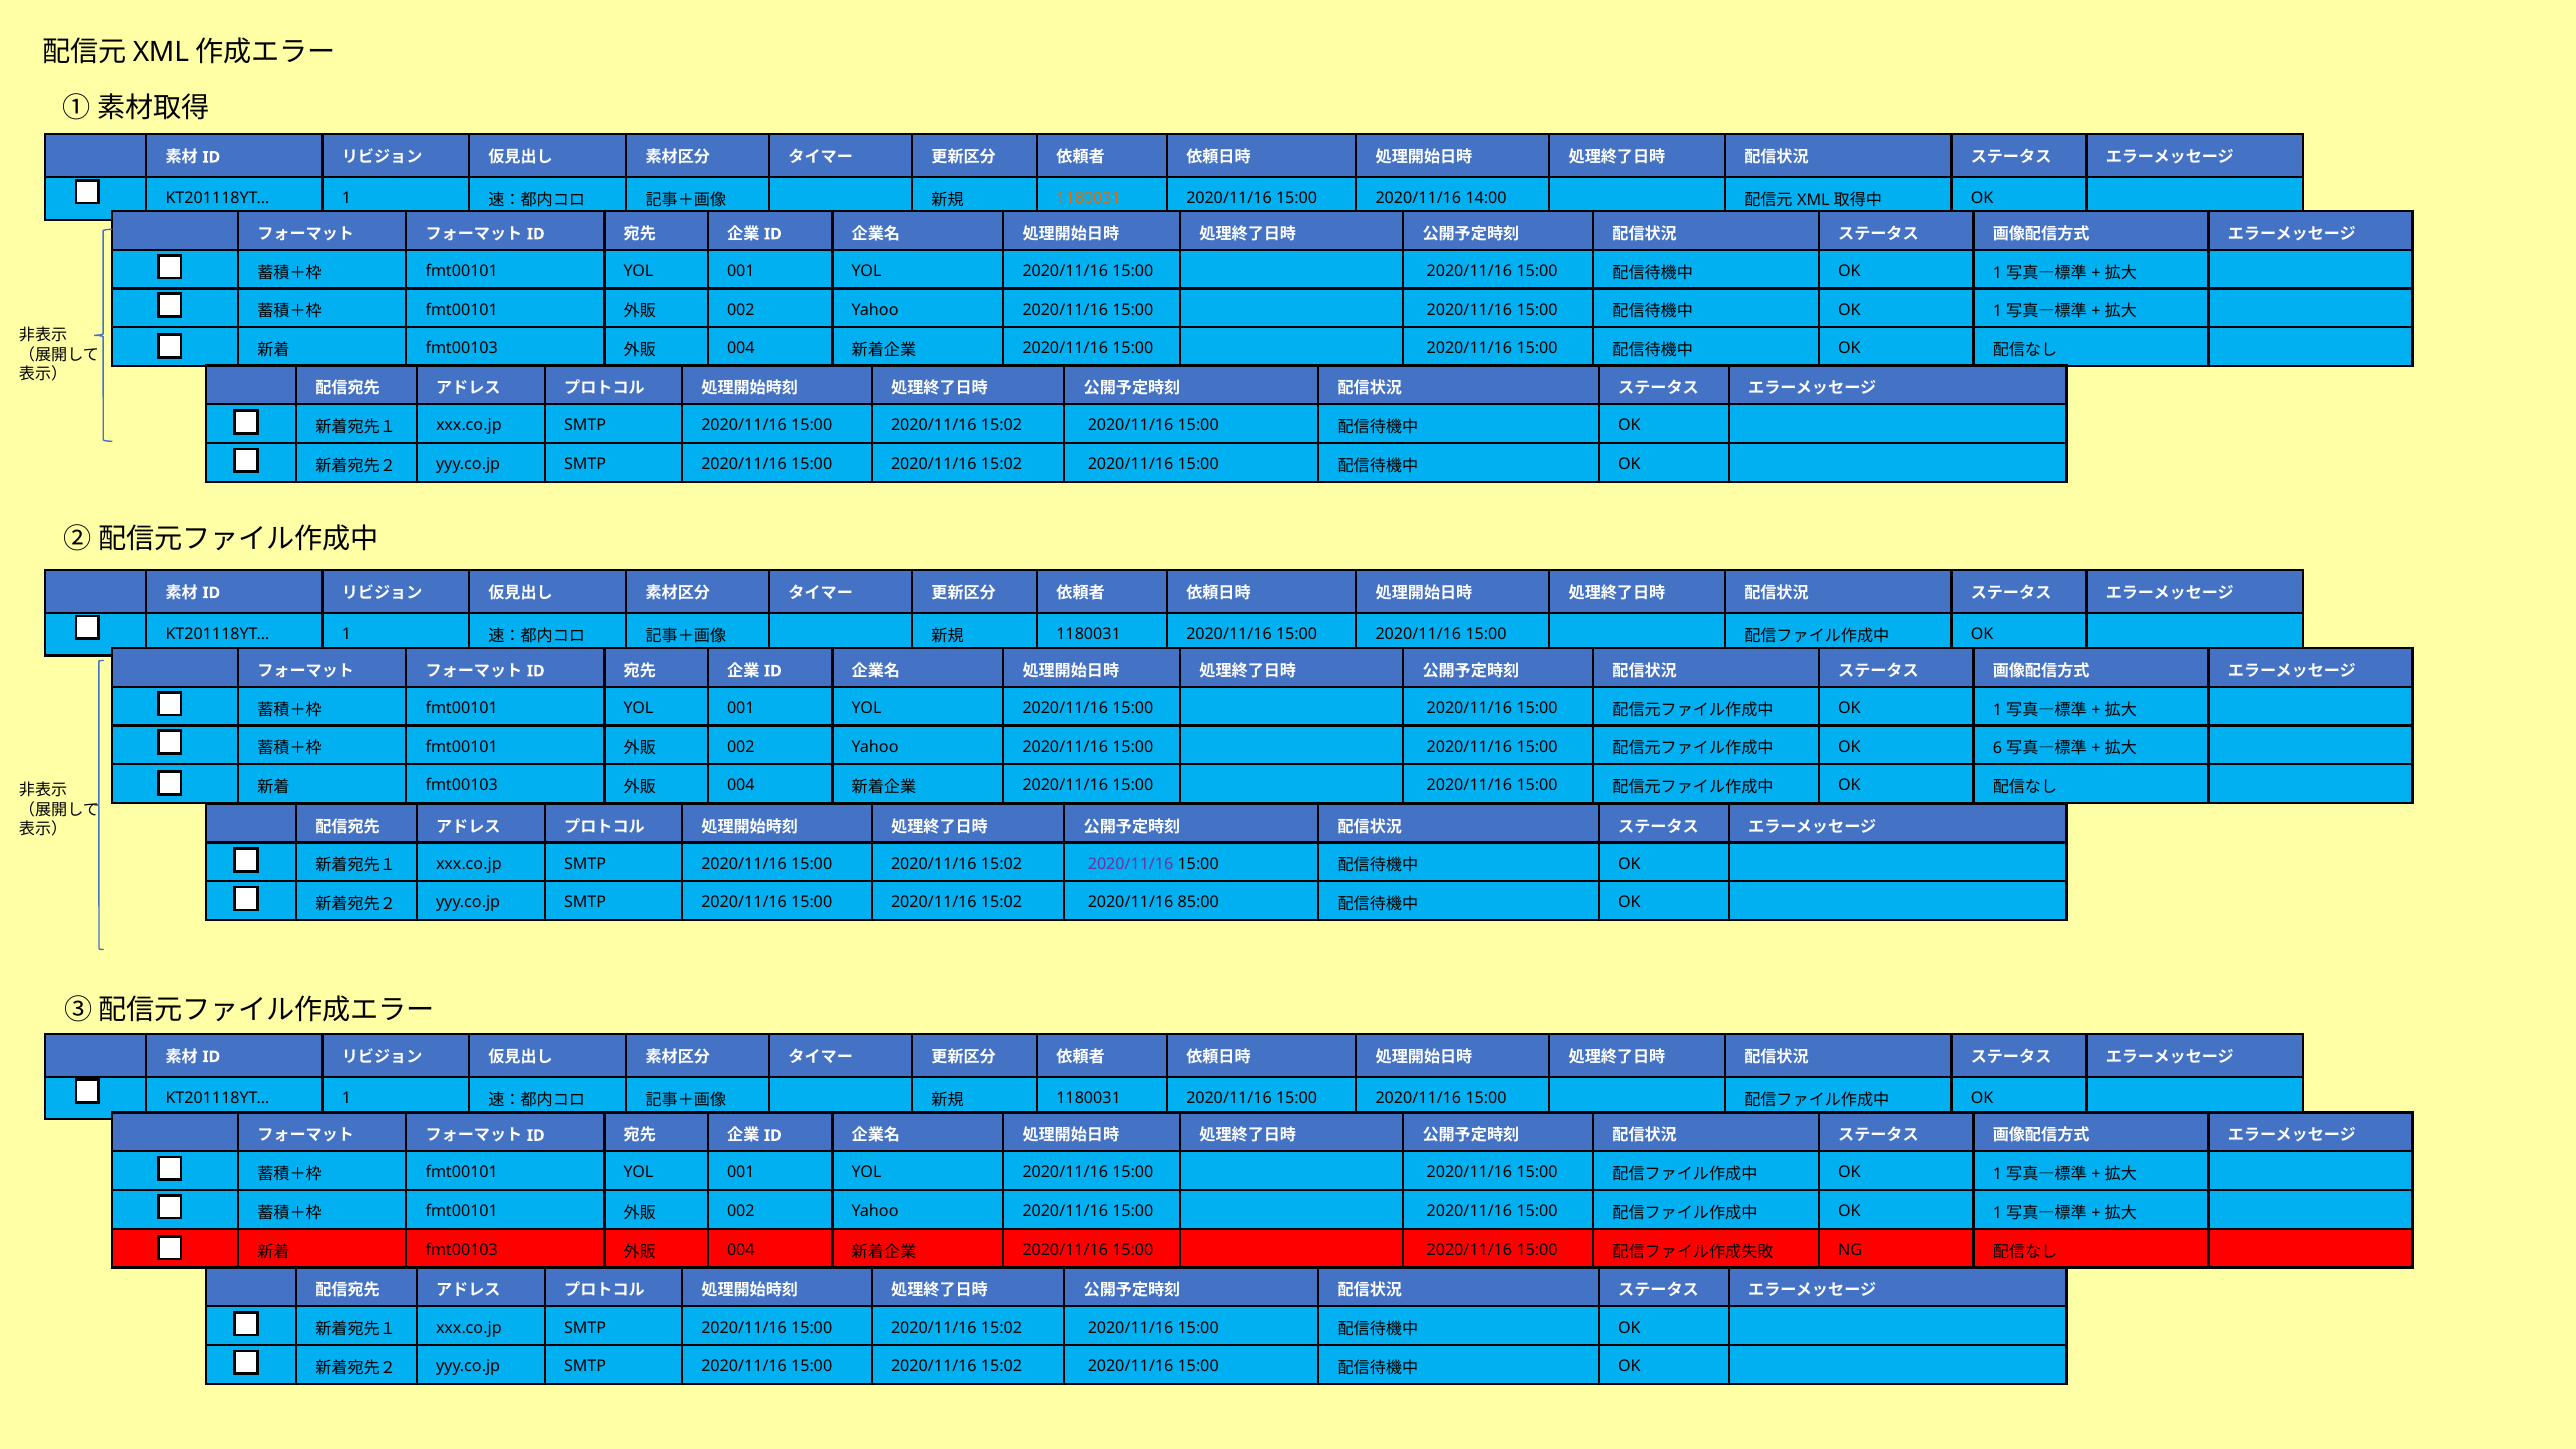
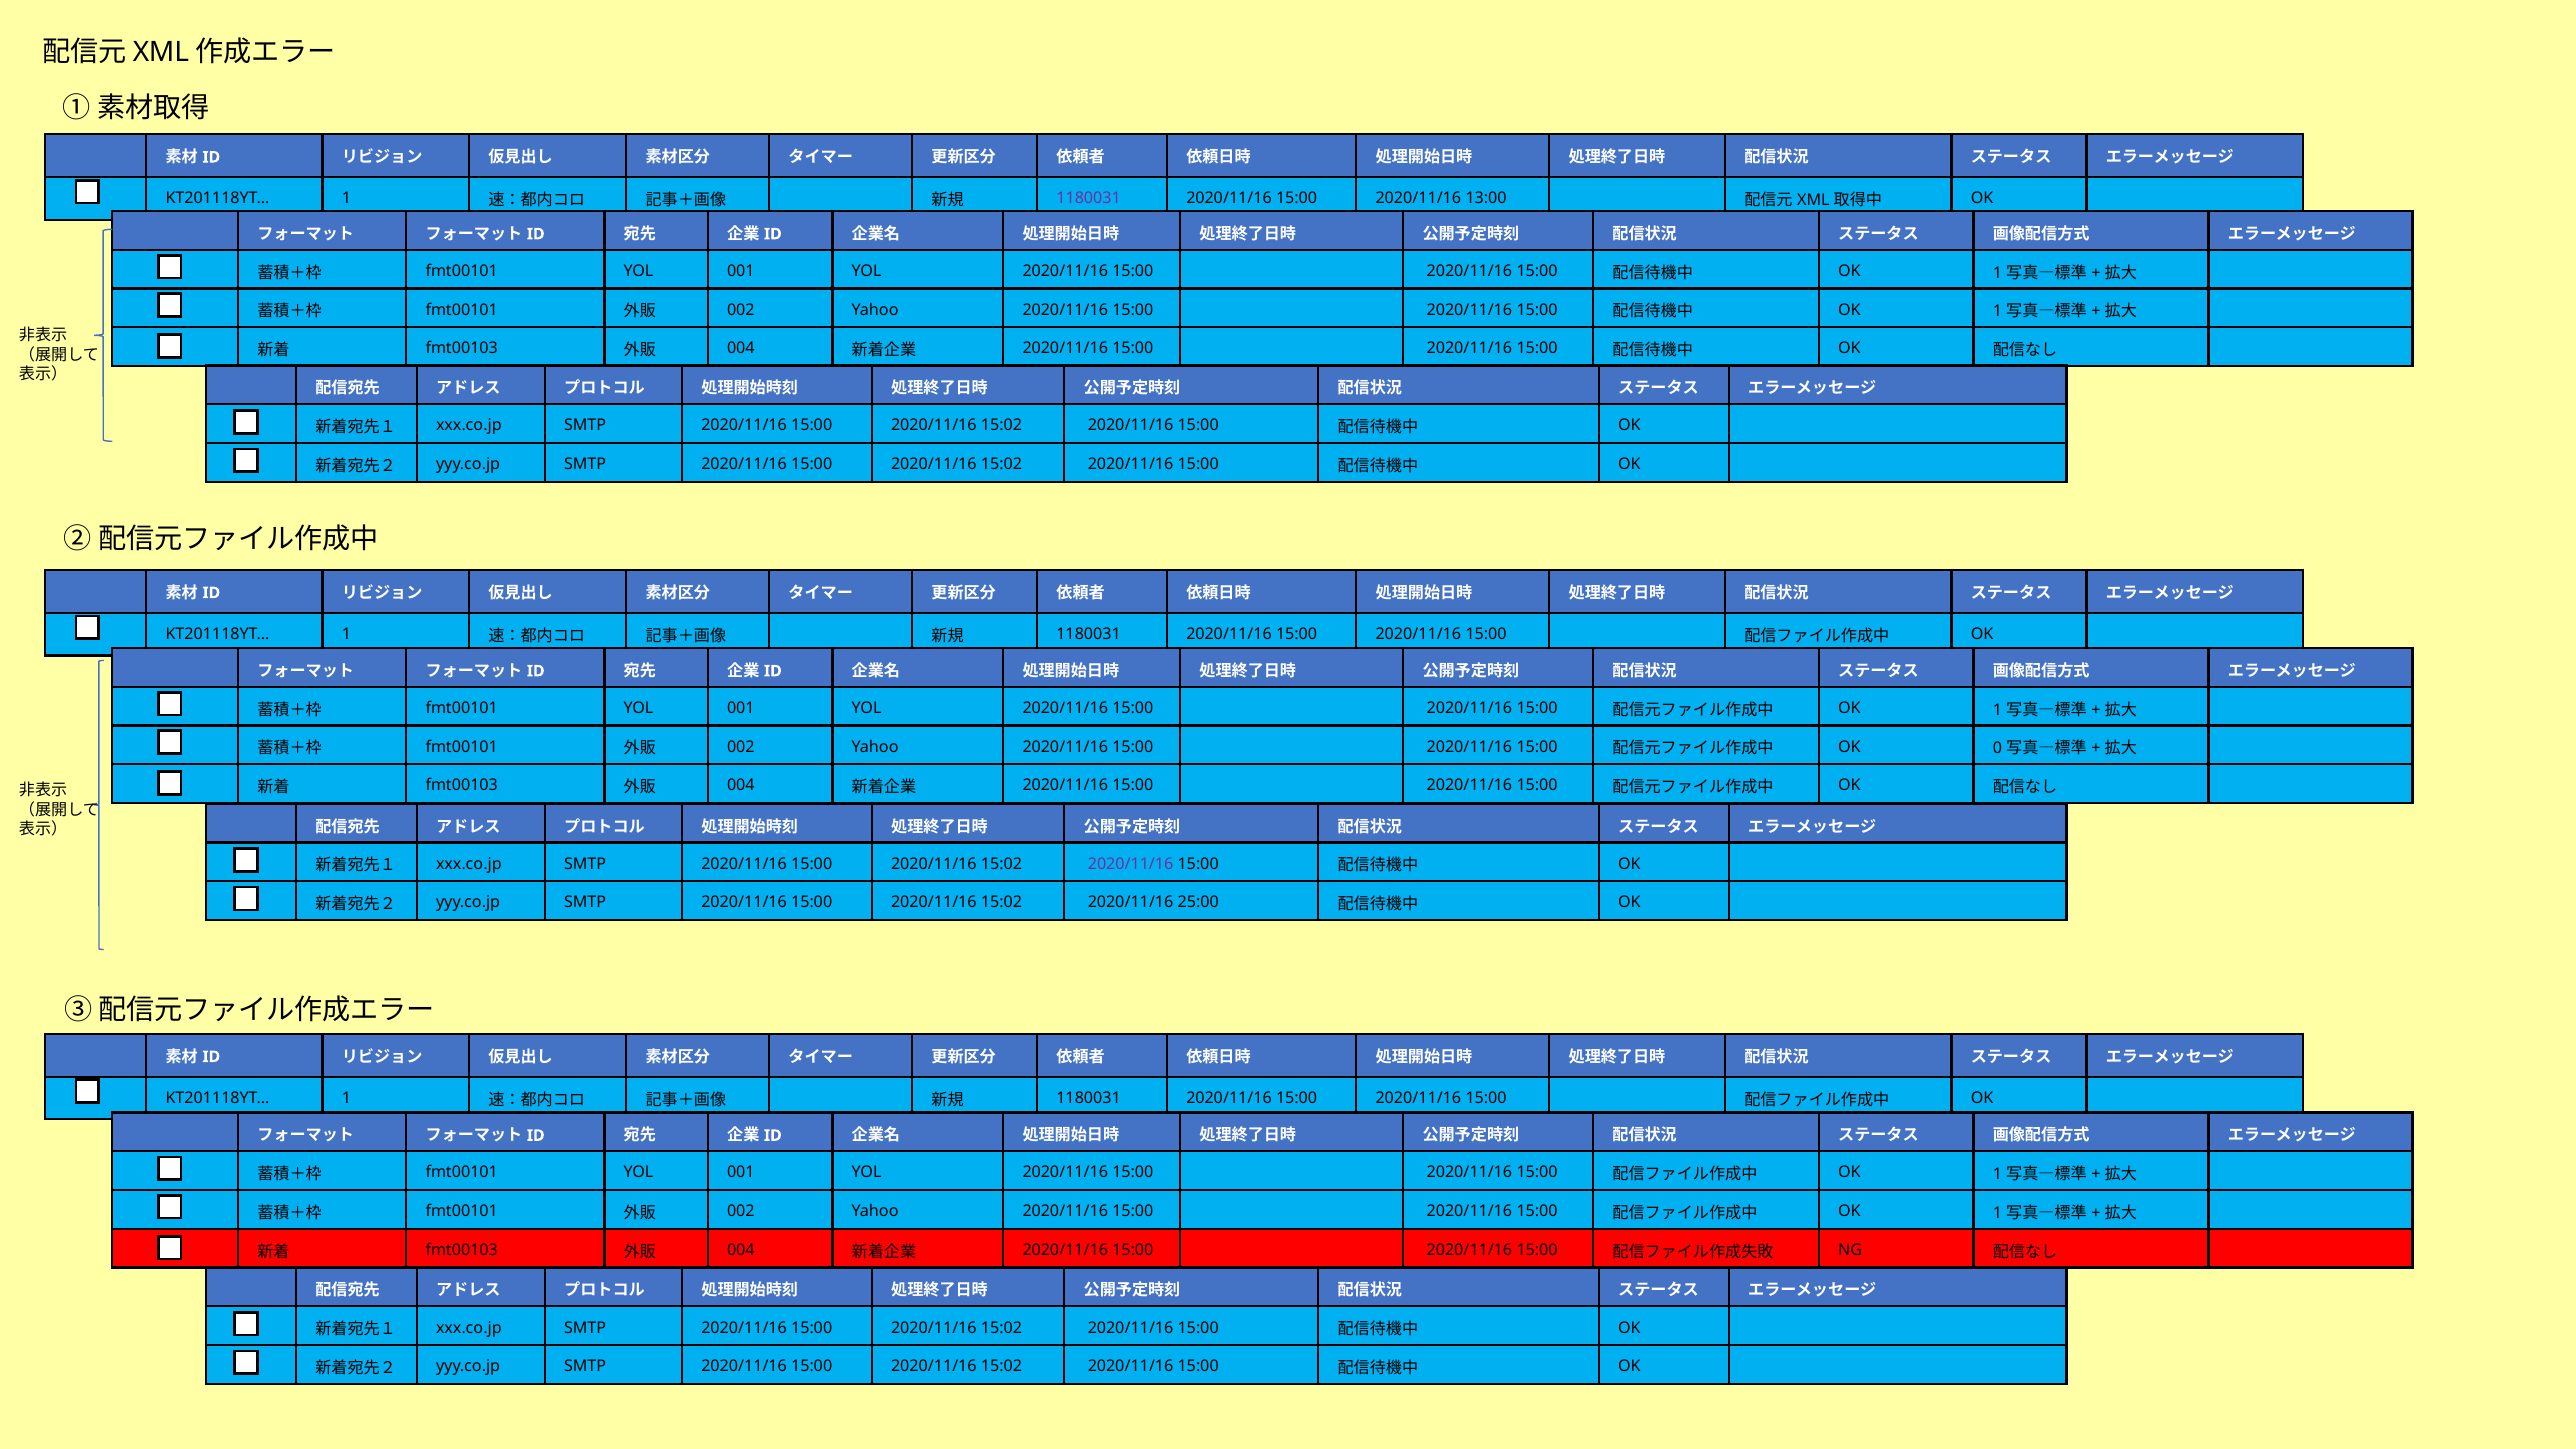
1180031 colour: orange -> purple (1089, 199)
14:00: 14:00 -> 13:00 (1486, 199)
6: 6 -> 0 (1997, 749)
85:00: 85:00 -> 25:00 (1198, 903)
